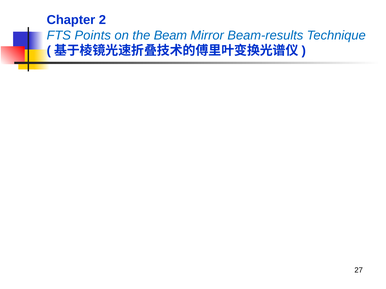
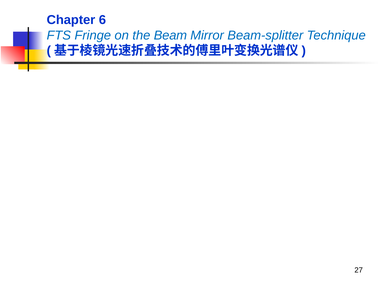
2: 2 -> 6 (102, 20)
Points: Points -> Fringe (93, 35)
Beam-results: Beam-results -> Beam-splitter (265, 35)
